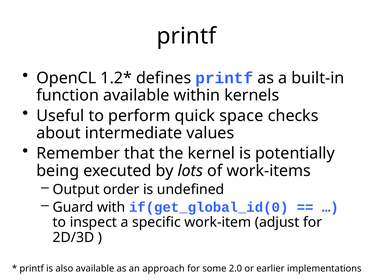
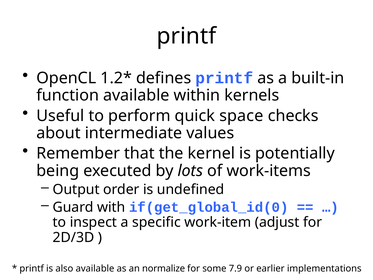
approach: approach -> normalize (164, 268)
2.0: 2.0 -> 7.9 (235, 268)
